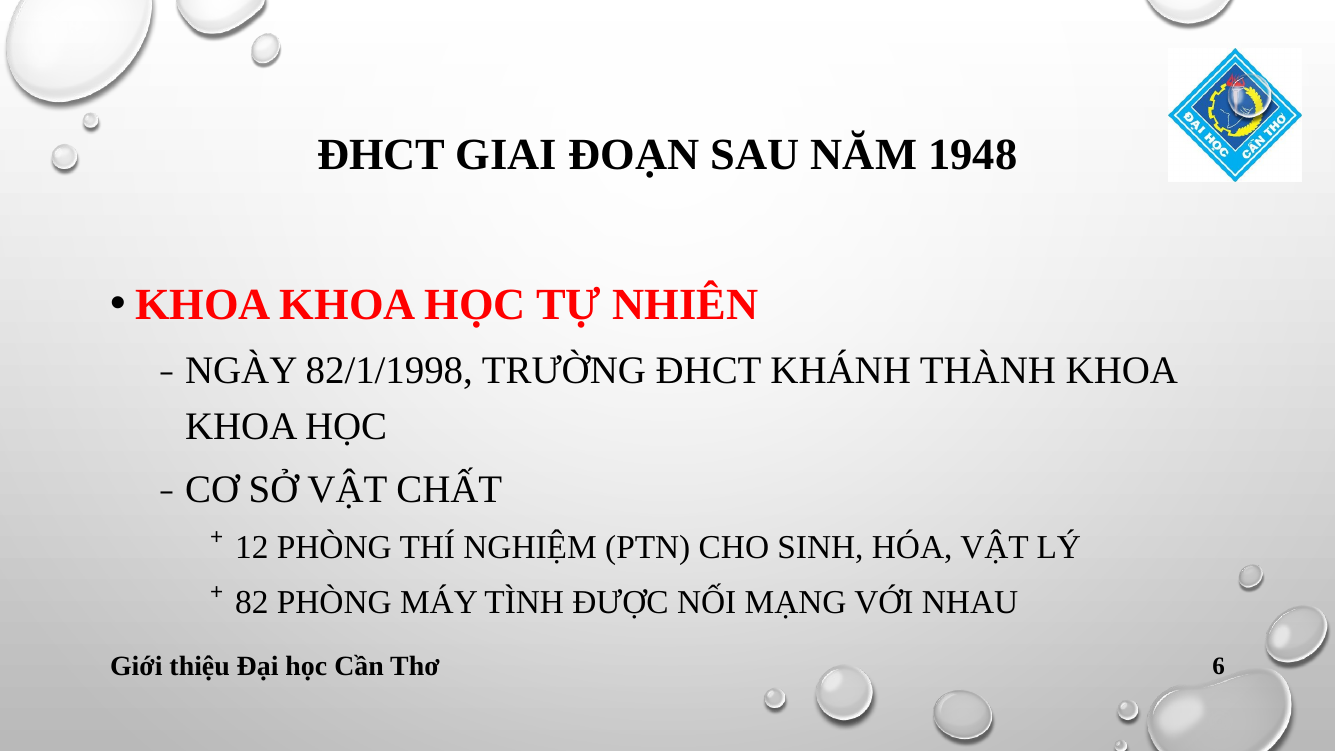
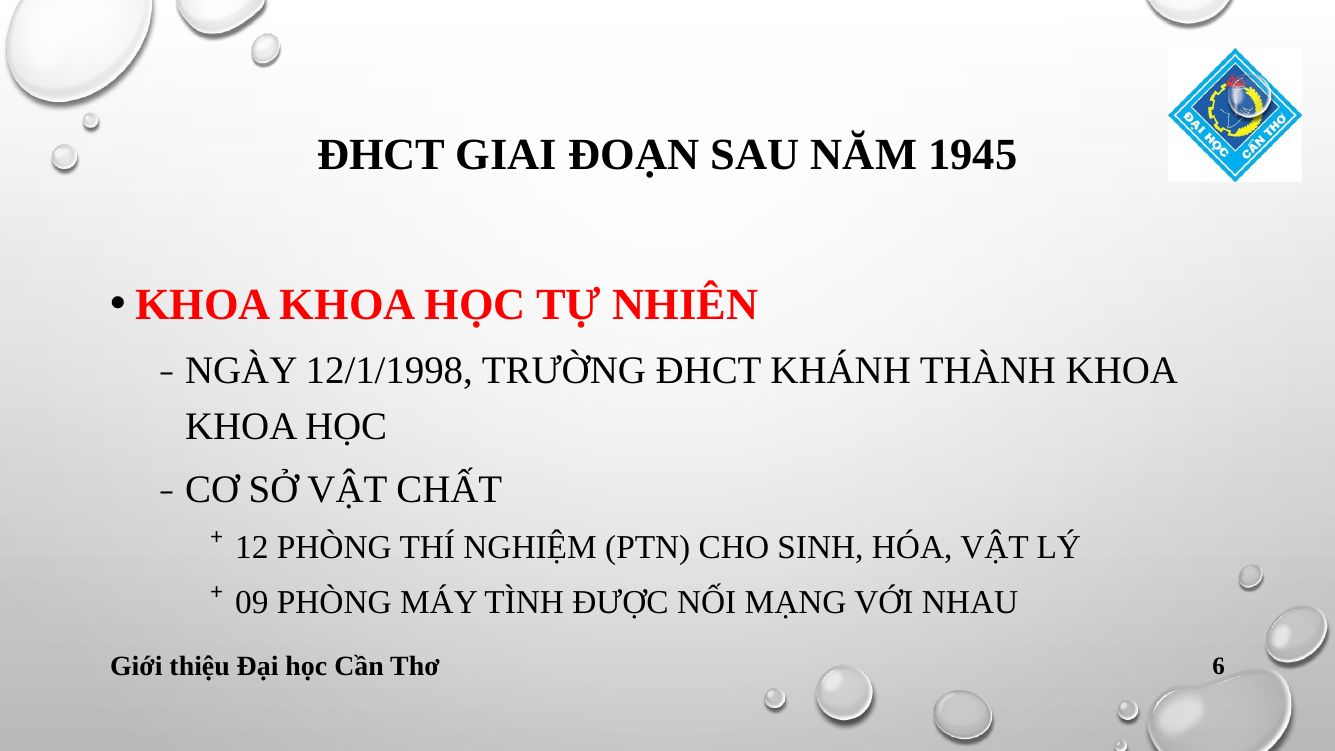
1948: 1948 -> 1945 (973, 155)
82/1/1998: 82/1/1998 -> 12/1/1998 (389, 371)
82: 82 -> 09 (252, 603)
